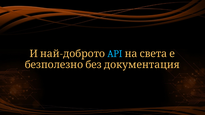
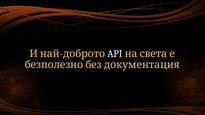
API colour: light blue -> white (115, 54)
